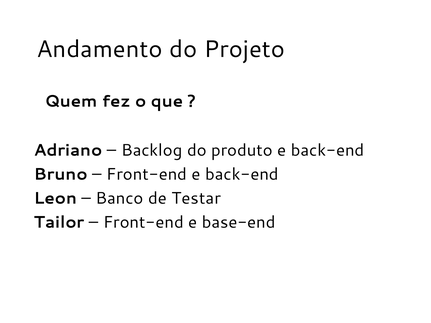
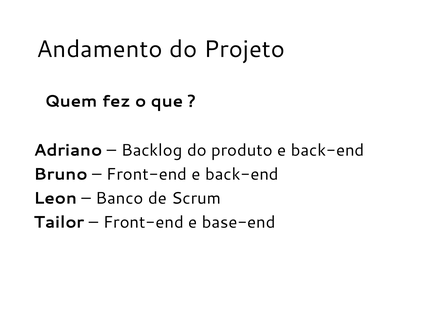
Testar: Testar -> Scrum (196, 199)
